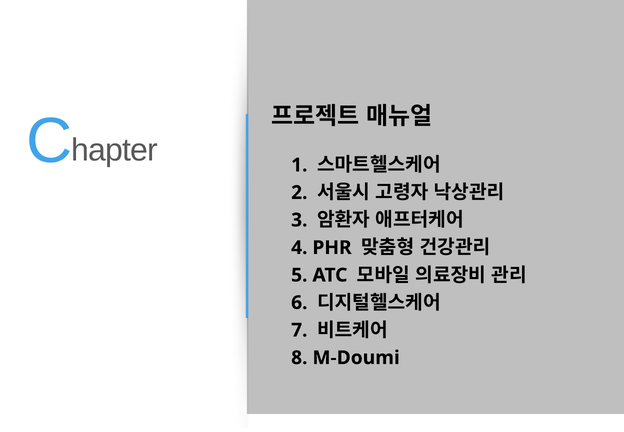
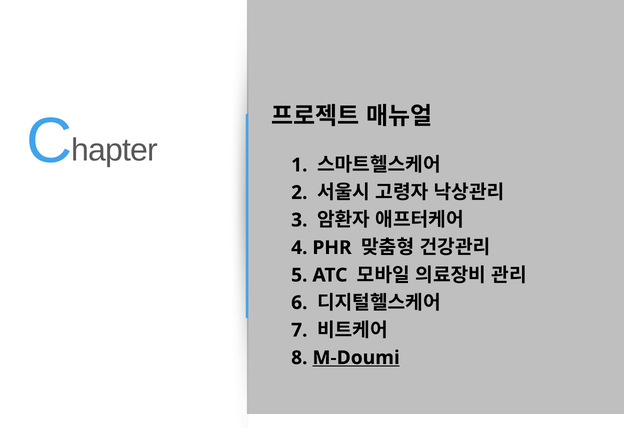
M-Doumi underline: none -> present (356, 358)
